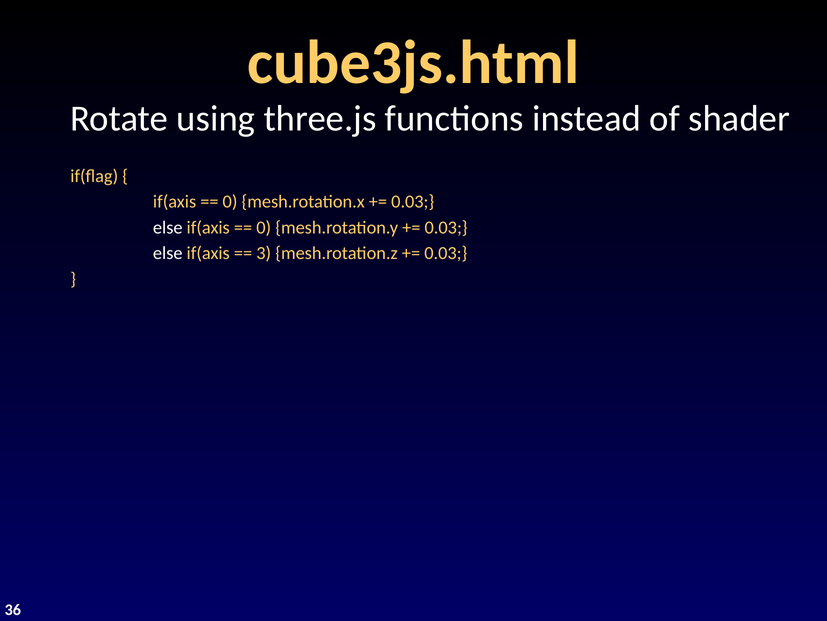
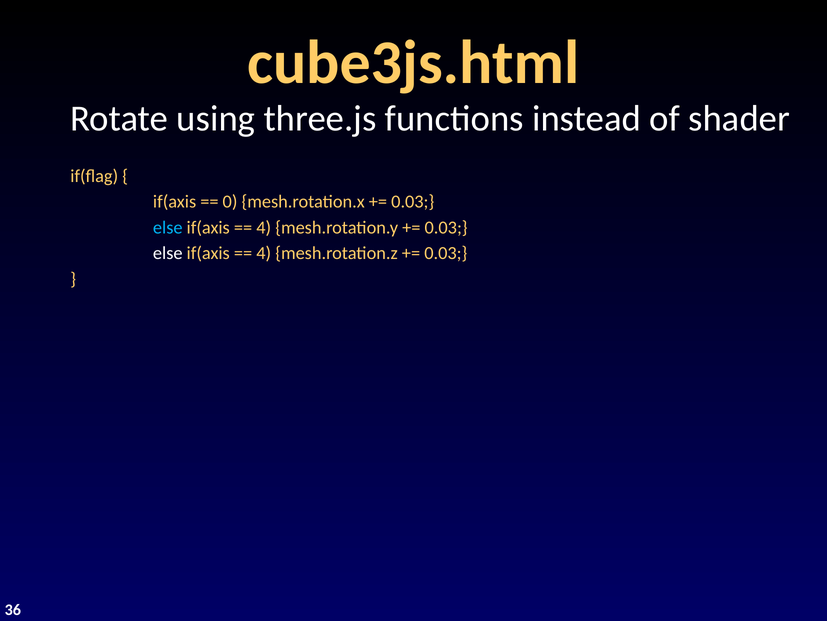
else colour: white -> light blue (168, 227)
0: 0 -> 4 (264, 227)
3: 3 -> 4 (264, 253)
